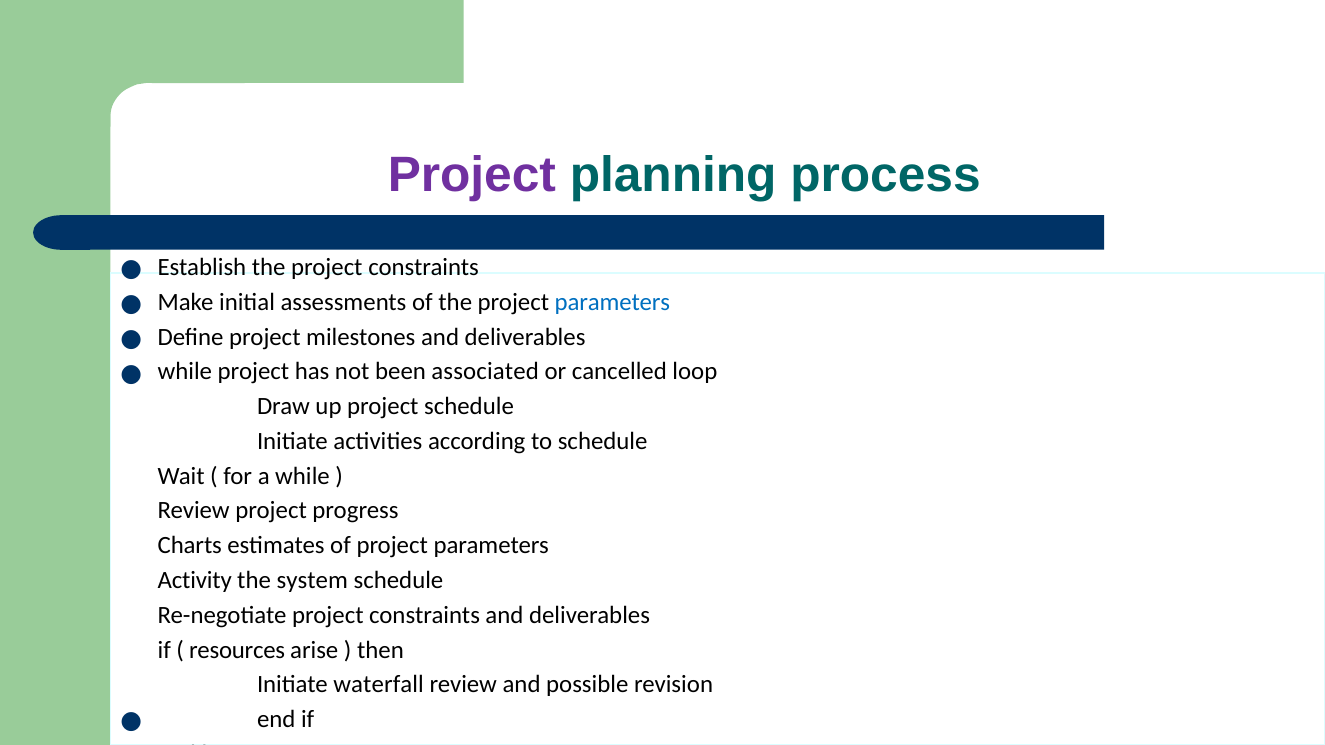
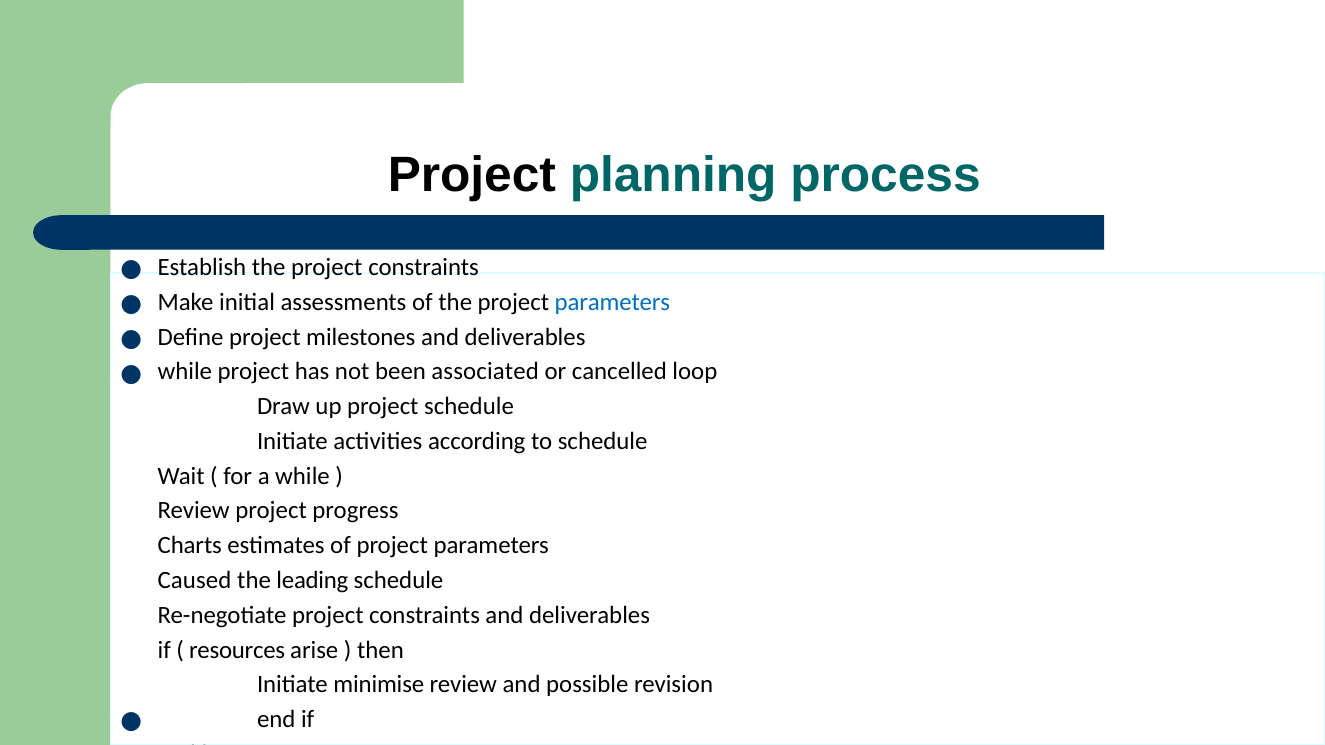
Project colour: purple -> black (472, 175)
Activity: Activity -> Caused (195, 581)
system: system -> leading (312, 581)
waterfall: waterfall -> minimise (379, 685)
